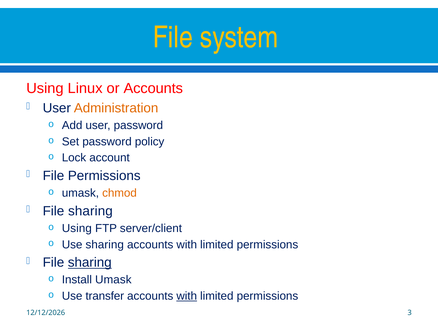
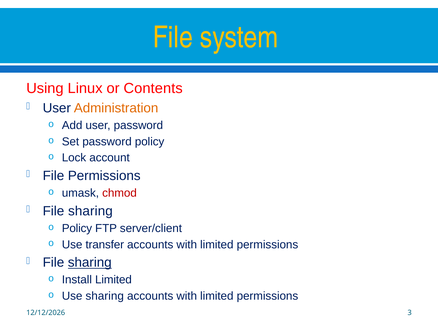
or Accounts: Accounts -> Contents (153, 89)
chmod colour: orange -> red (119, 193)
Using: Using -> Policy (77, 229)
Use sharing: sharing -> transfer (105, 245)
Install Umask: Umask -> Limited (113, 280)
Use transfer: transfer -> sharing (105, 296)
with underline: present -> none (187, 296)
